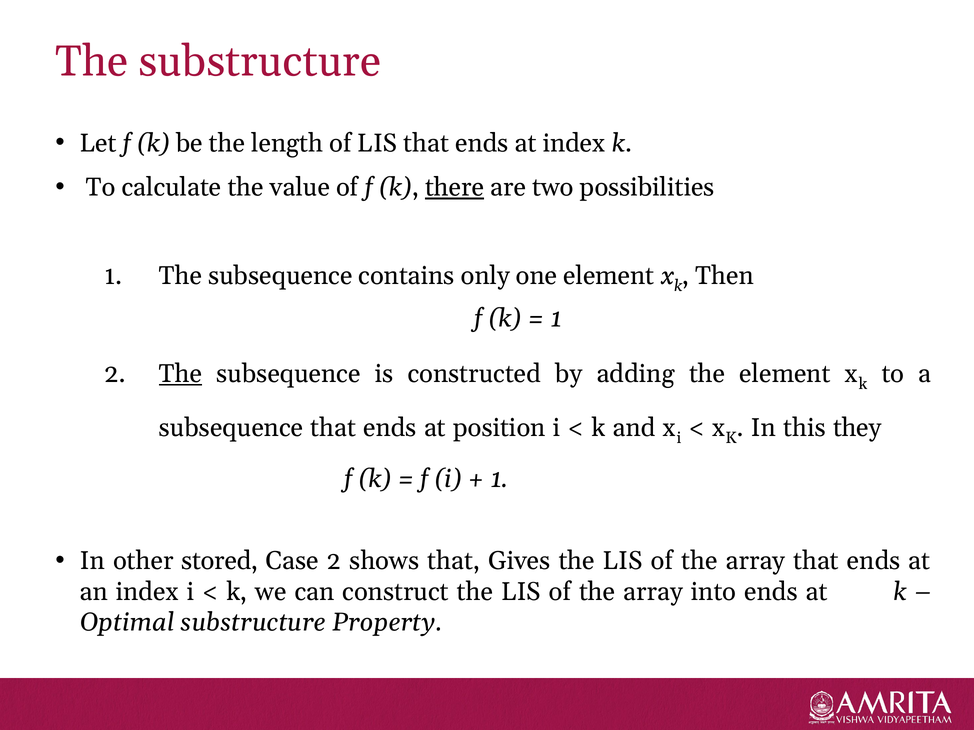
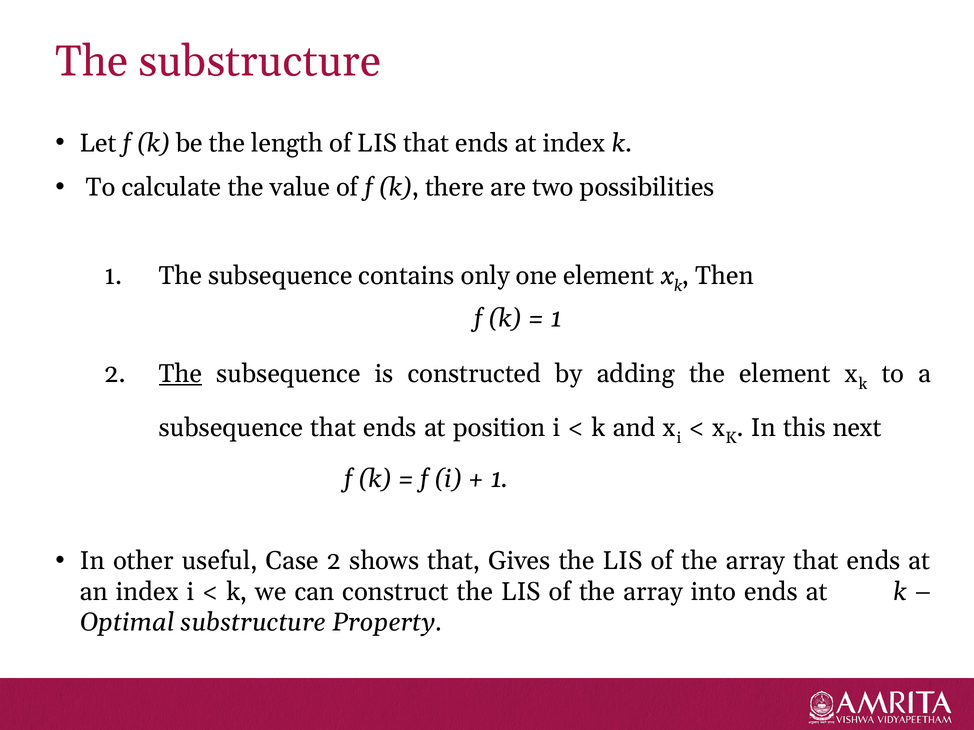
there underline: present -> none (455, 188)
they: they -> next (857, 428)
stored: stored -> useful (220, 561)
